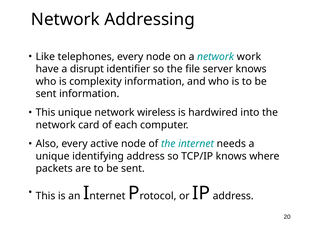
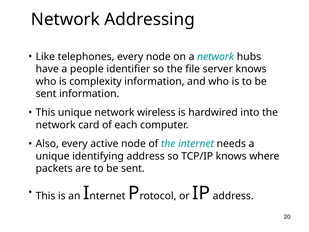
work: work -> hubs (249, 57)
disrupt: disrupt -> people (87, 69)
